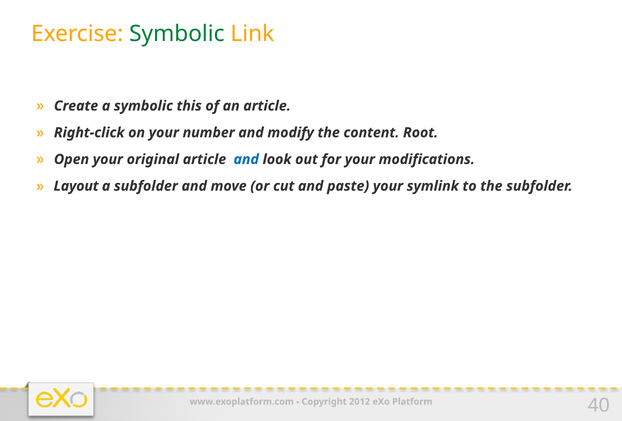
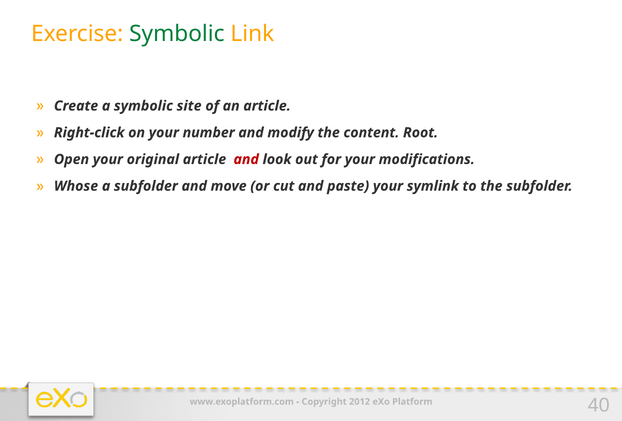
this: this -> site (189, 106)
and colour: blue -> red (246, 159)
Layout: Layout -> Whose (76, 186)
